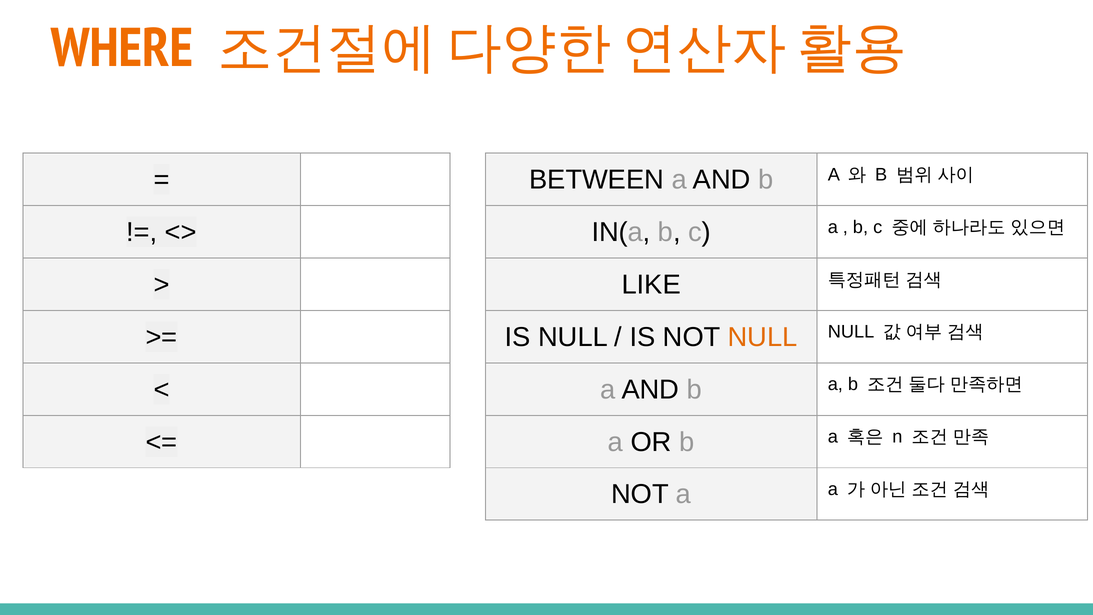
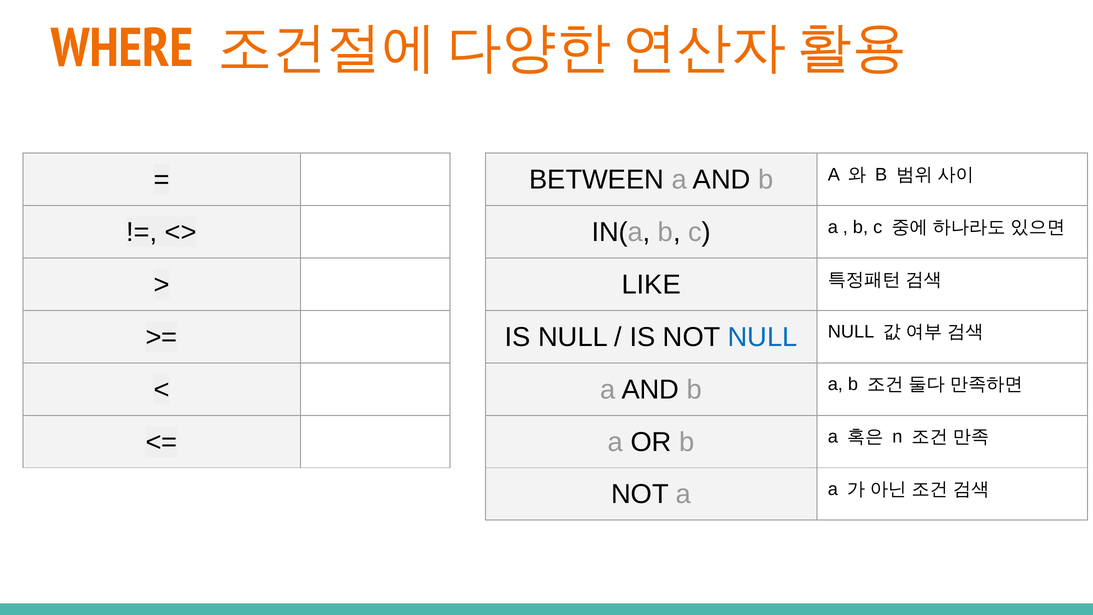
NULL colour: orange -> blue (763, 337)
